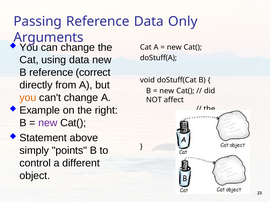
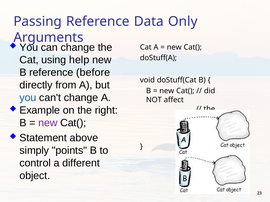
using data: data -> help (79, 60)
correct: correct -> before (93, 73)
you colour: orange -> blue (28, 98)
